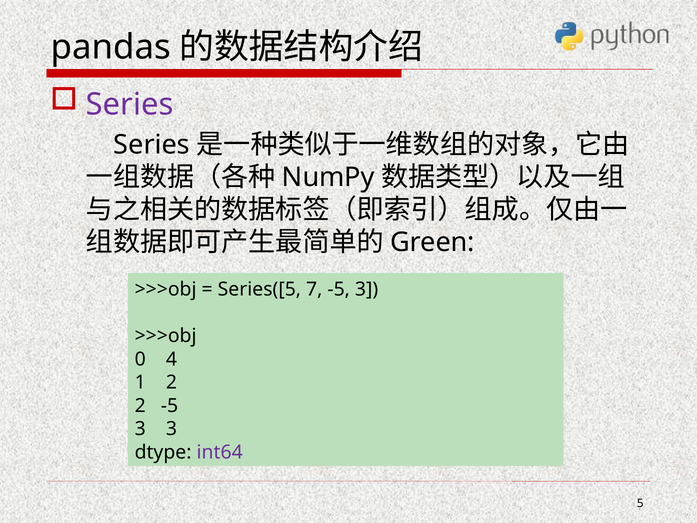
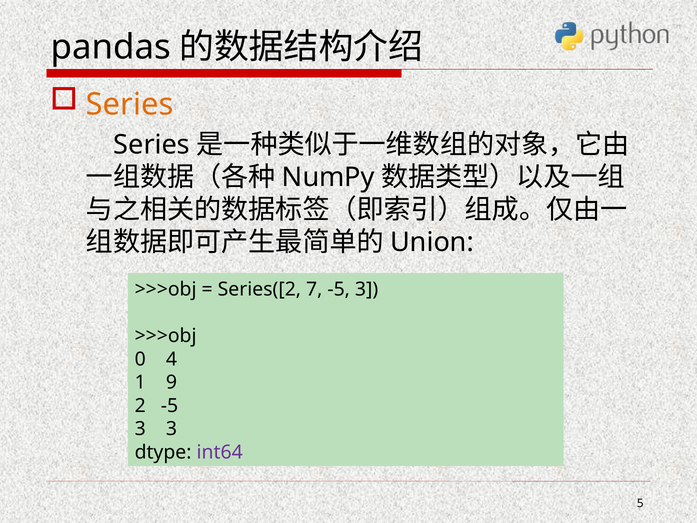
Series colour: purple -> orange (130, 104)
Green: Green -> Union (432, 242)
Series([5: Series([5 -> Series([2 (259, 289)
1 2: 2 -> 9 (171, 382)
